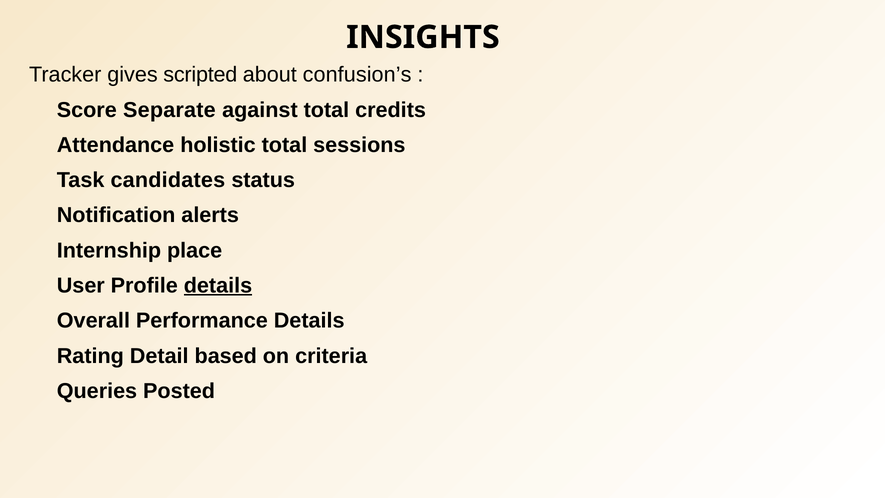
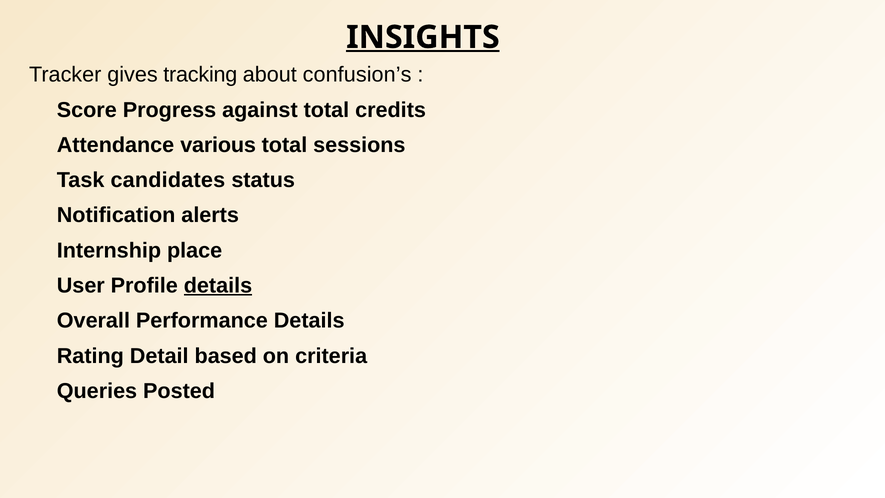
INSIGHTS underline: none -> present (423, 37)
scripted: scripted -> tracking (200, 75)
Separate: Separate -> Progress (170, 110)
holistic: holistic -> various (218, 145)
